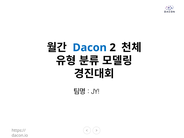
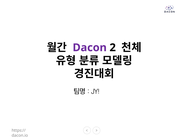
Dacon colour: blue -> purple (90, 48)
